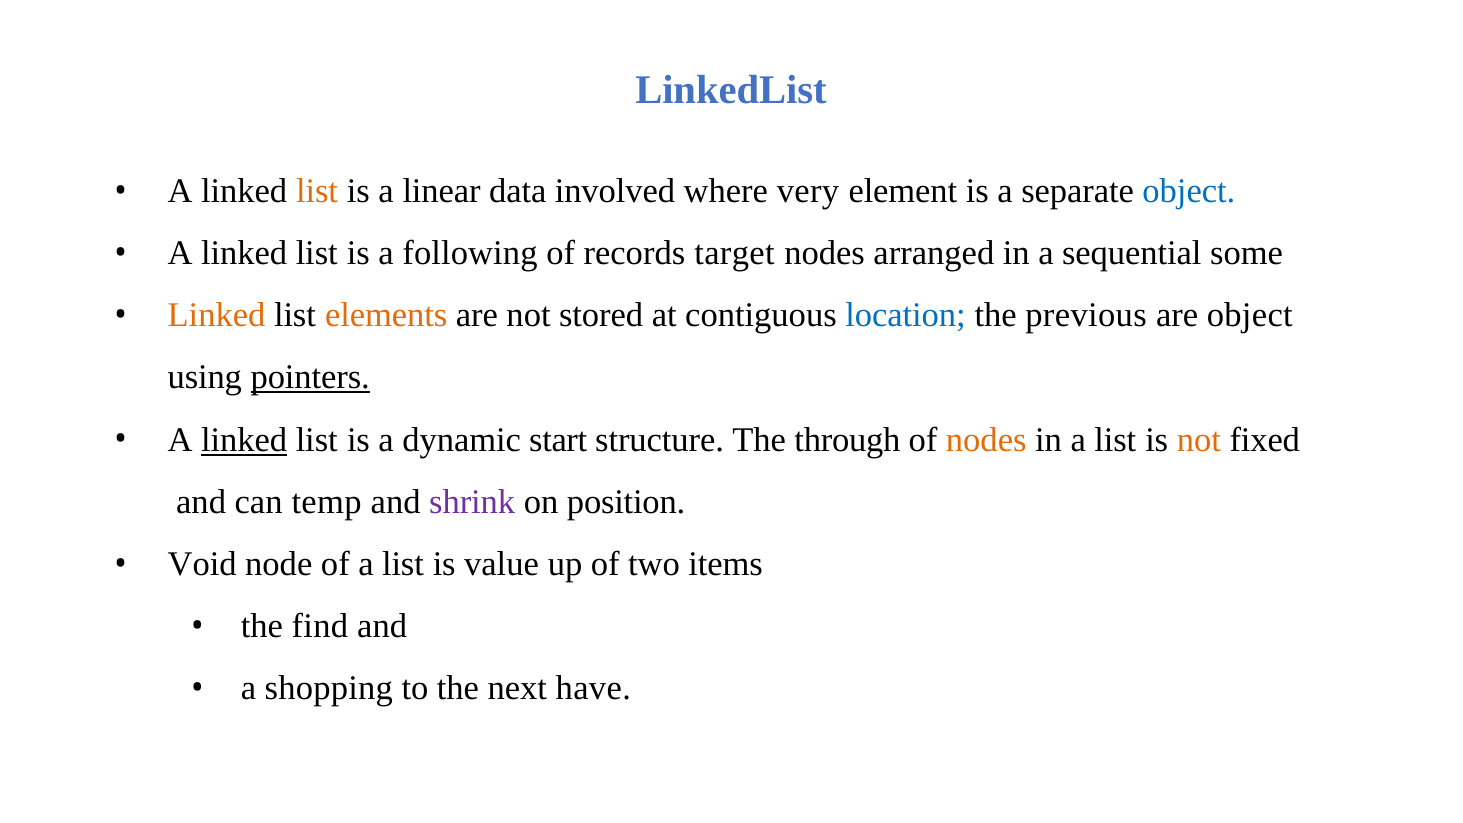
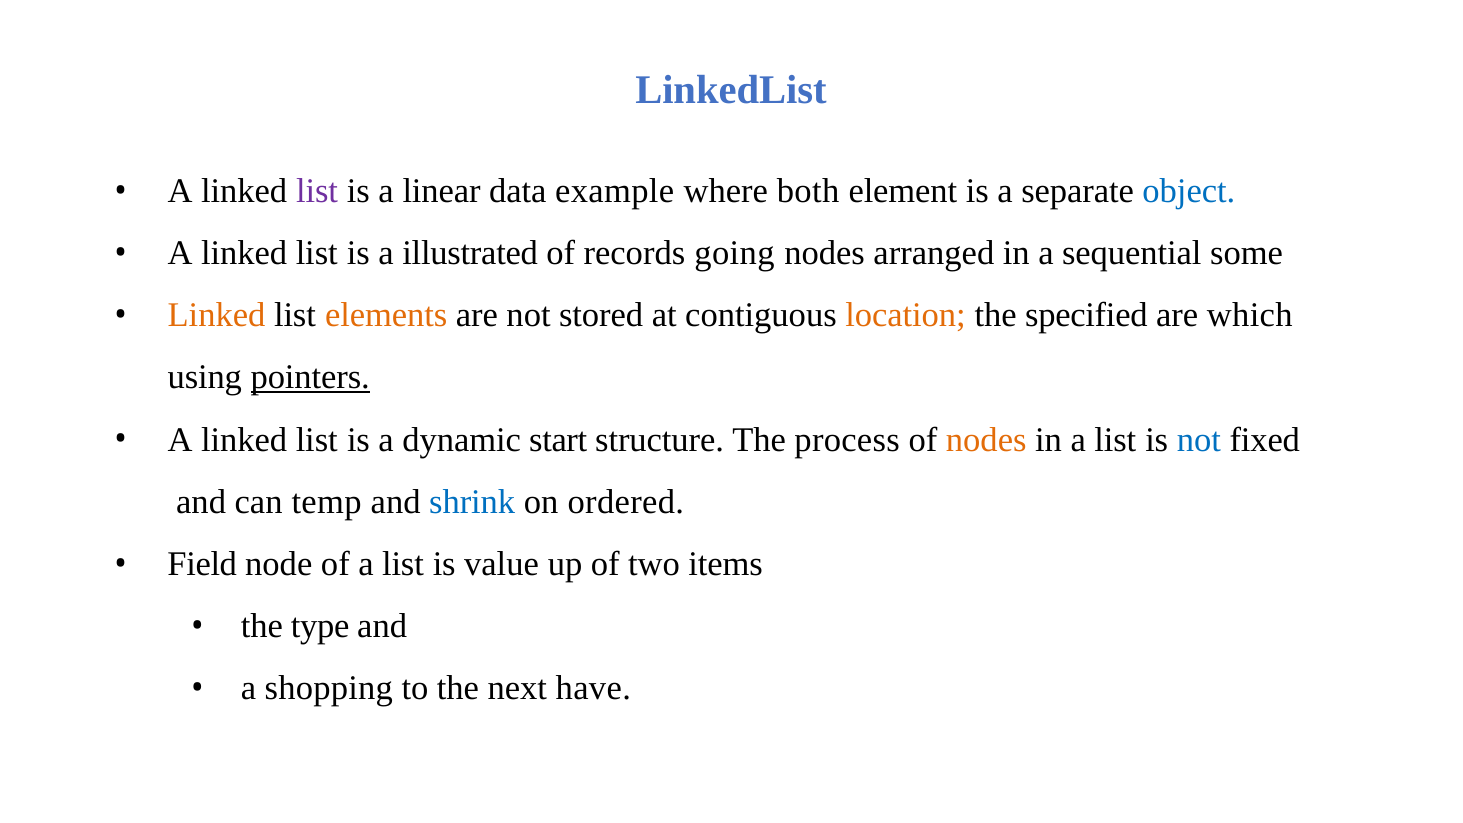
list colour: orange -> purple (317, 191)
involved: involved -> example (615, 191)
very: very -> both (808, 191)
following: following -> illustrated (470, 253)
target: target -> going (735, 253)
location colour: blue -> orange (906, 315)
previous: previous -> specified (1086, 315)
are object: object -> which (1250, 315)
linked underline: present -> none (244, 440)
through: through -> process (847, 440)
not colour: orange -> blue (1199, 440)
shrink colour: purple -> blue (472, 502)
position: position -> ordered (626, 502)
Void: Void -> Field (202, 564)
find: find -> type (320, 626)
